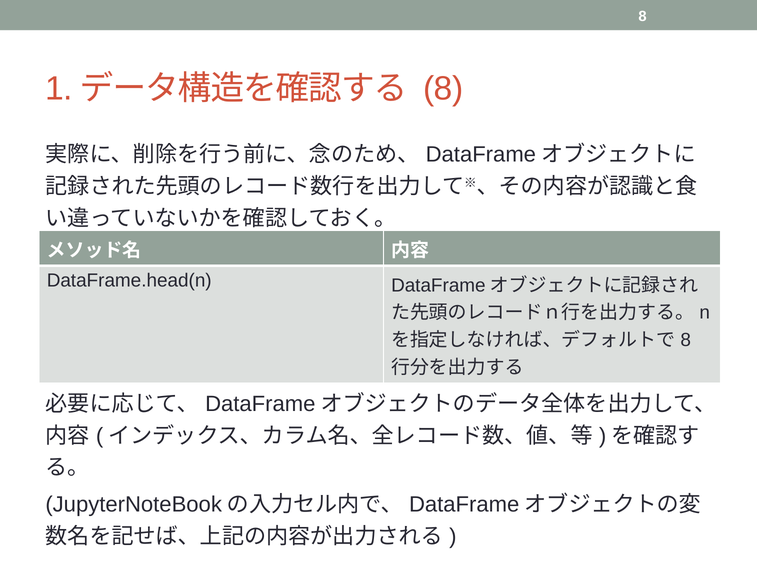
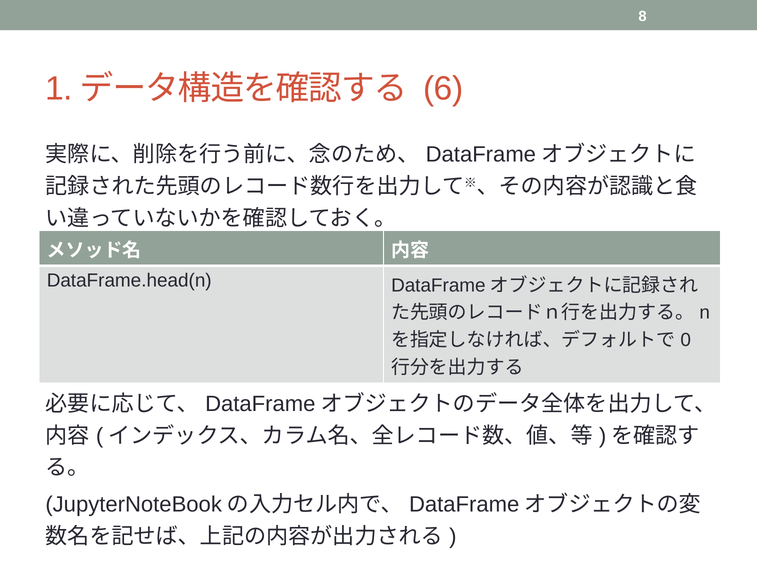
8: 8 -> 6 (443, 89)
8: 8 -> 0 (686, 340)
